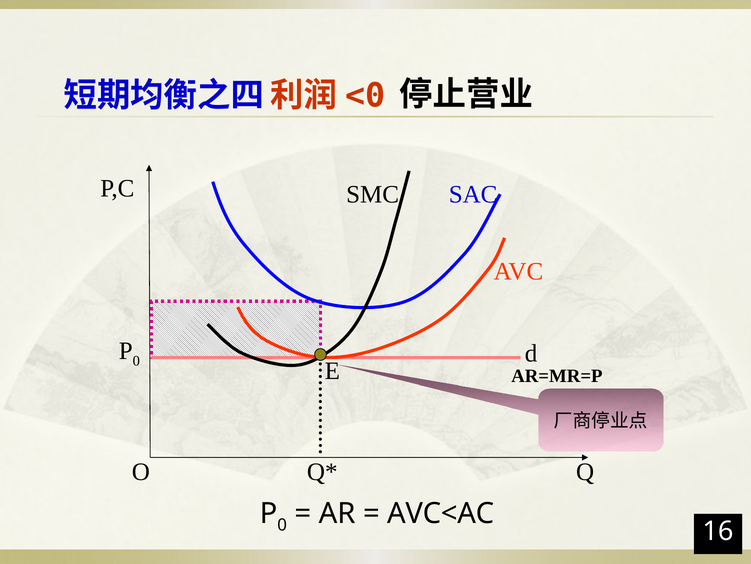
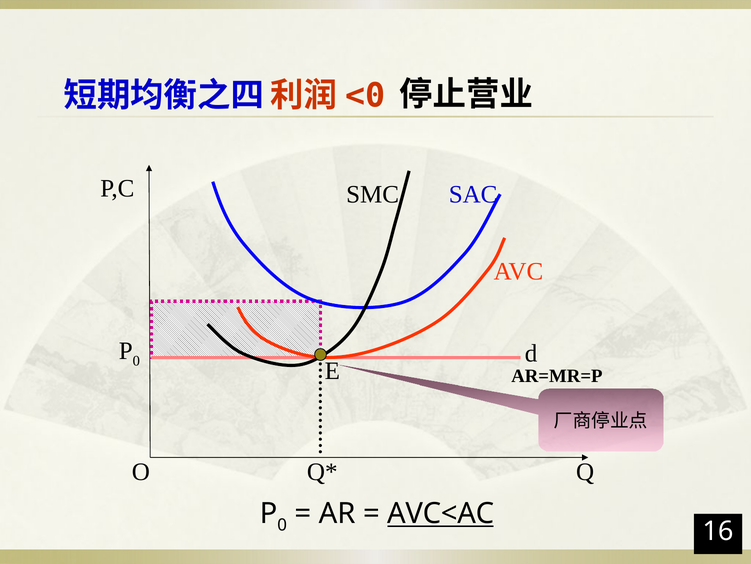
AVC<AC underline: none -> present (441, 513)
